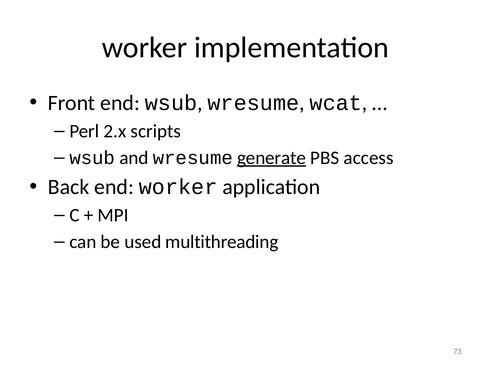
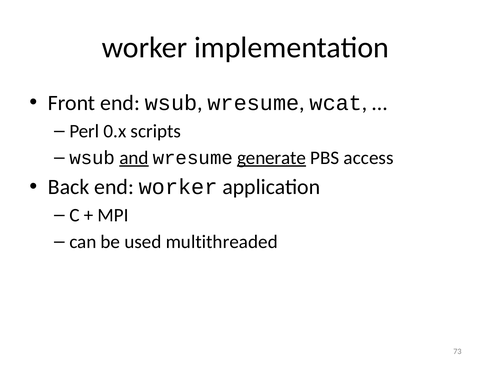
2.x: 2.x -> 0.x (115, 131)
and underline: none -> present (134, 158)
multithreading: multithreading -> multithreaded (222, 242)
